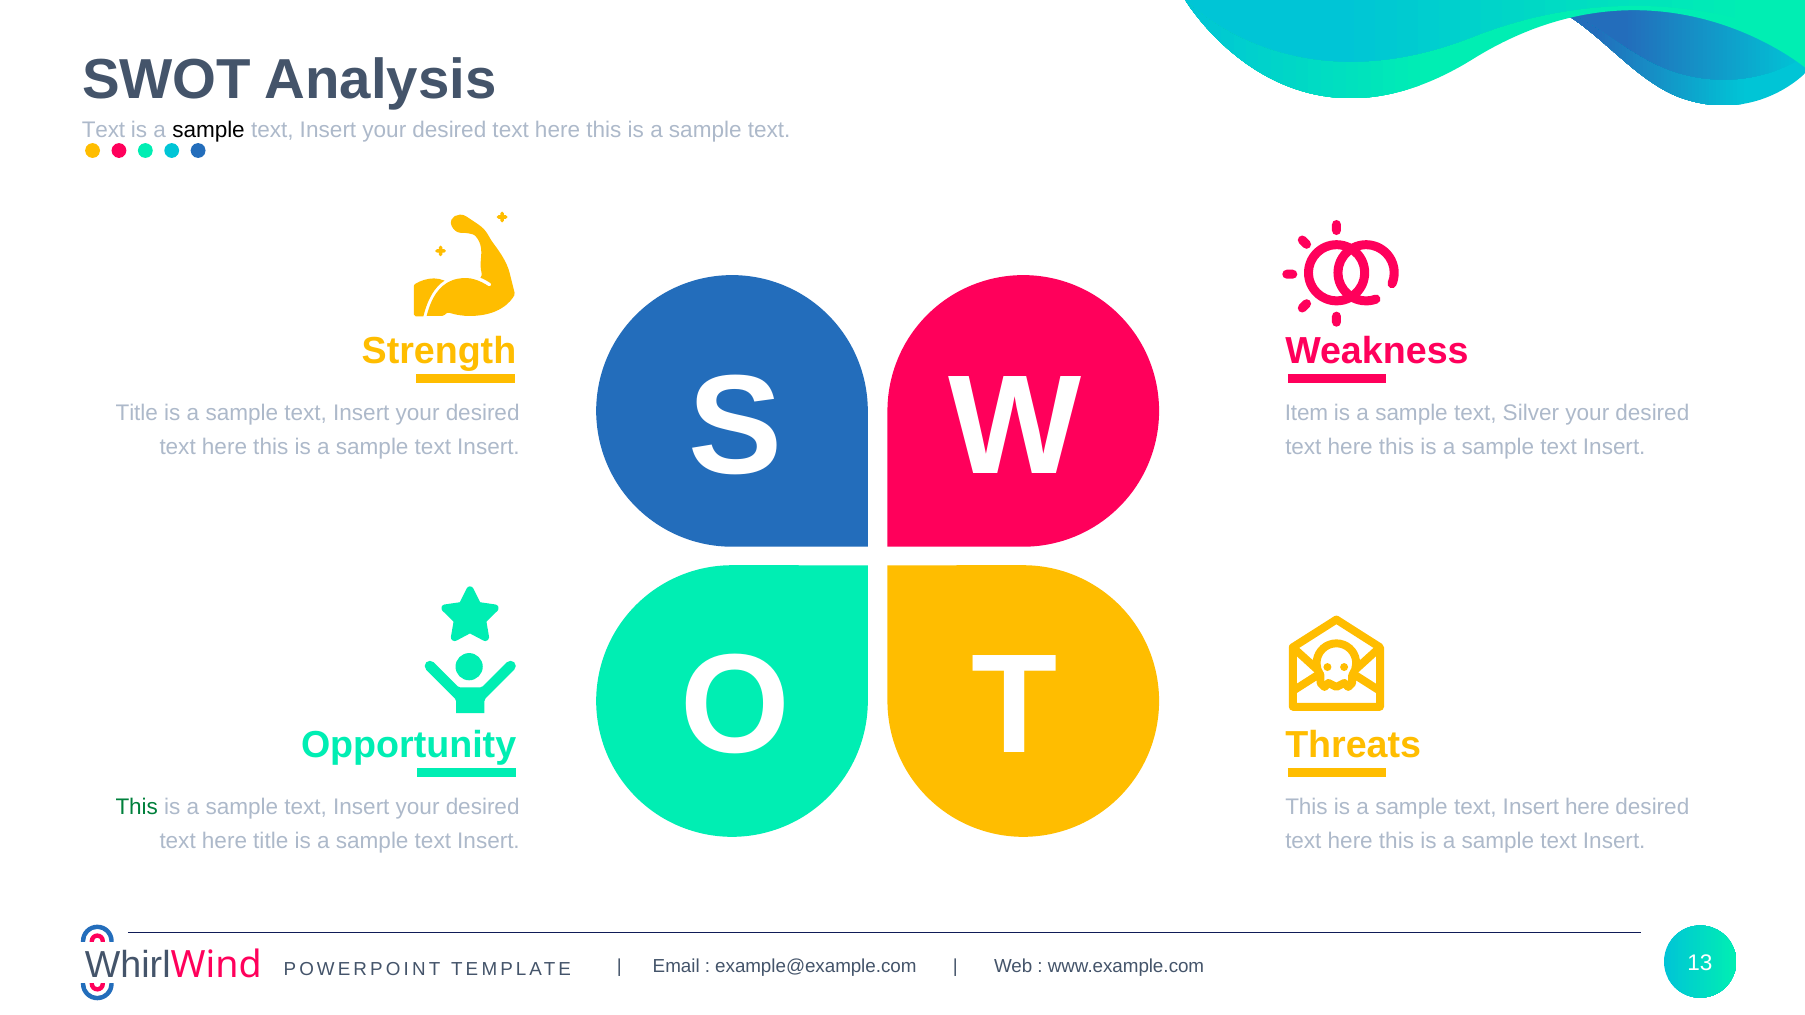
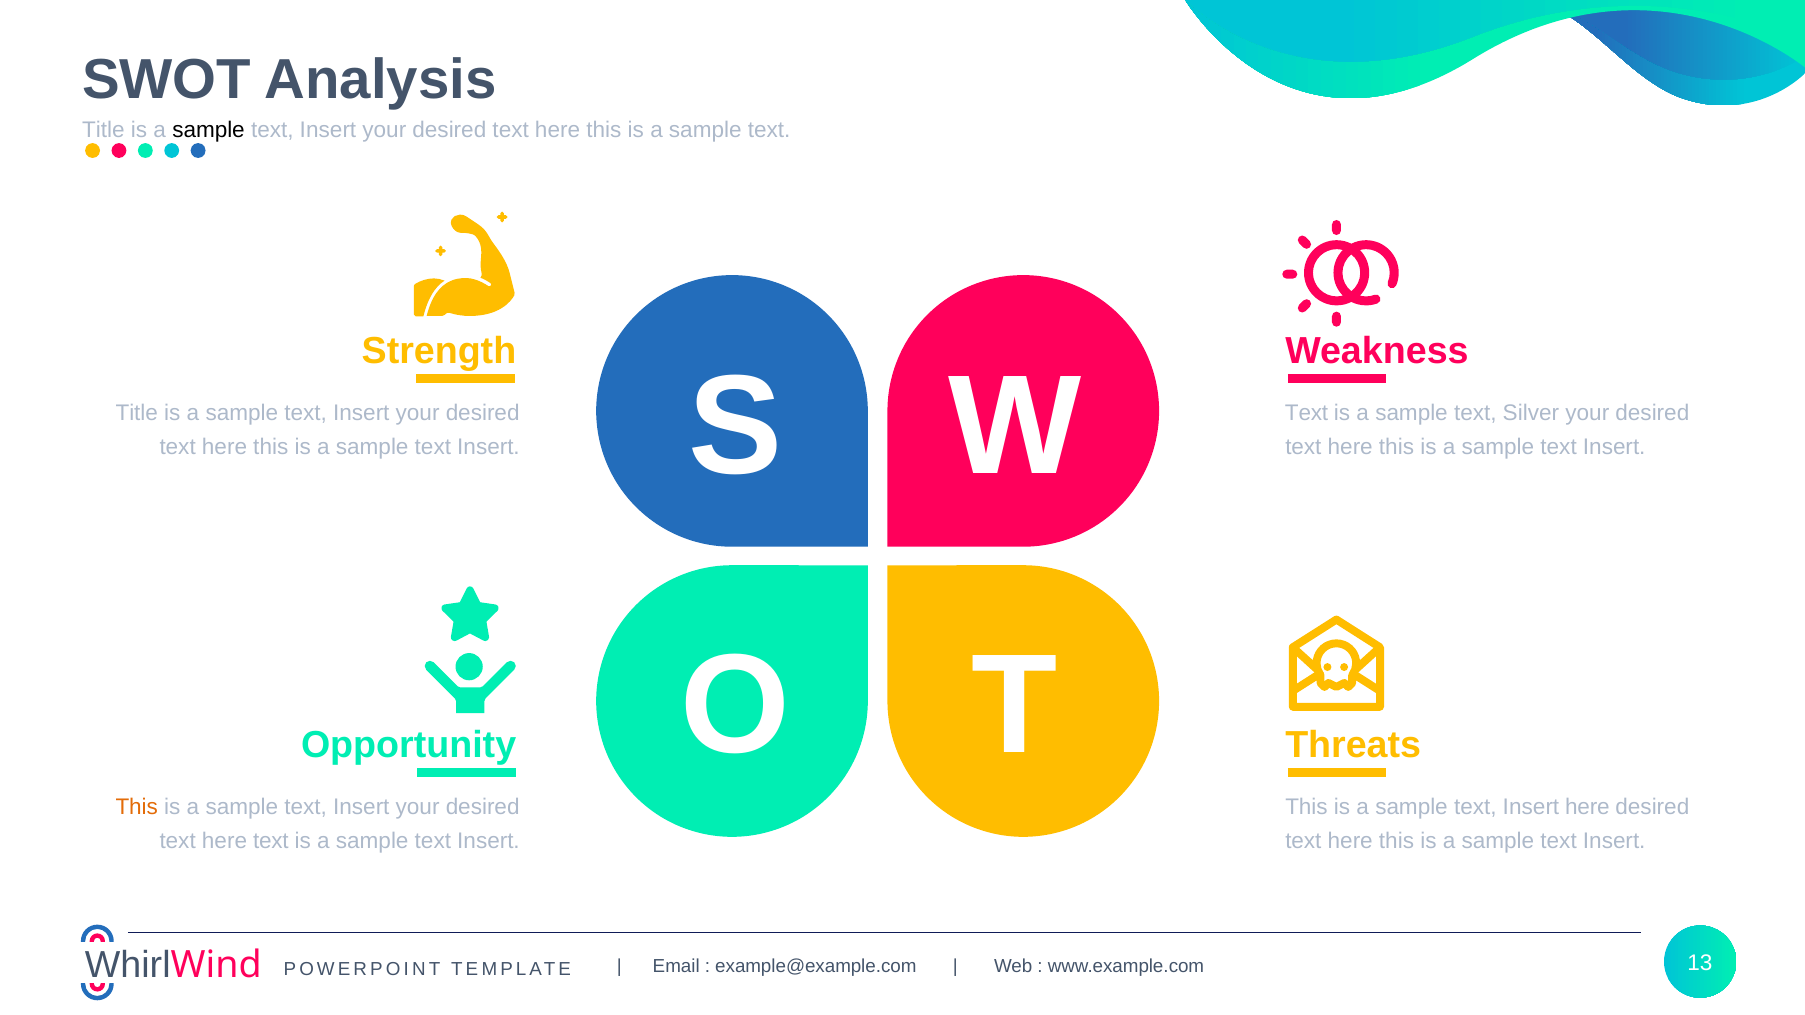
Text: Text -> Title (103, 130)
Item: Item -> Text (1307, 413)
This colour: green -> orange (137, 807)
here title: title -> text (271, 841)
